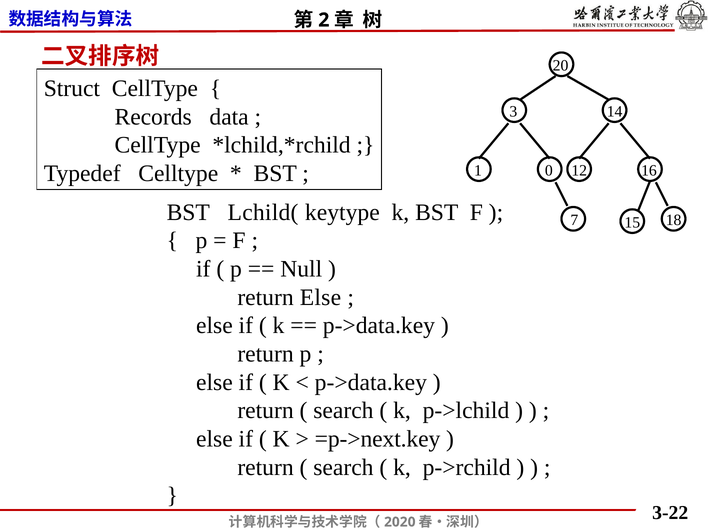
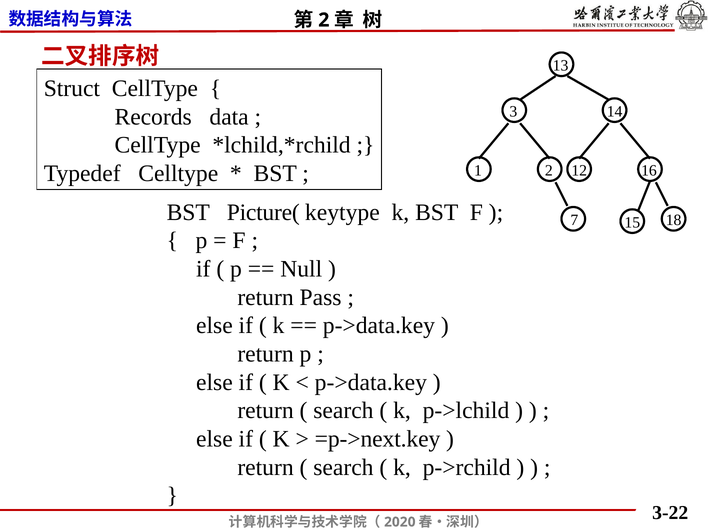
20: 20 -> 13 (561, 66)
1 0: 0 -> 2 (549, 170)
Lchild(: Lchild( -> Picture( (263, 212)
return Else: Else -> Pass (321, 297)
